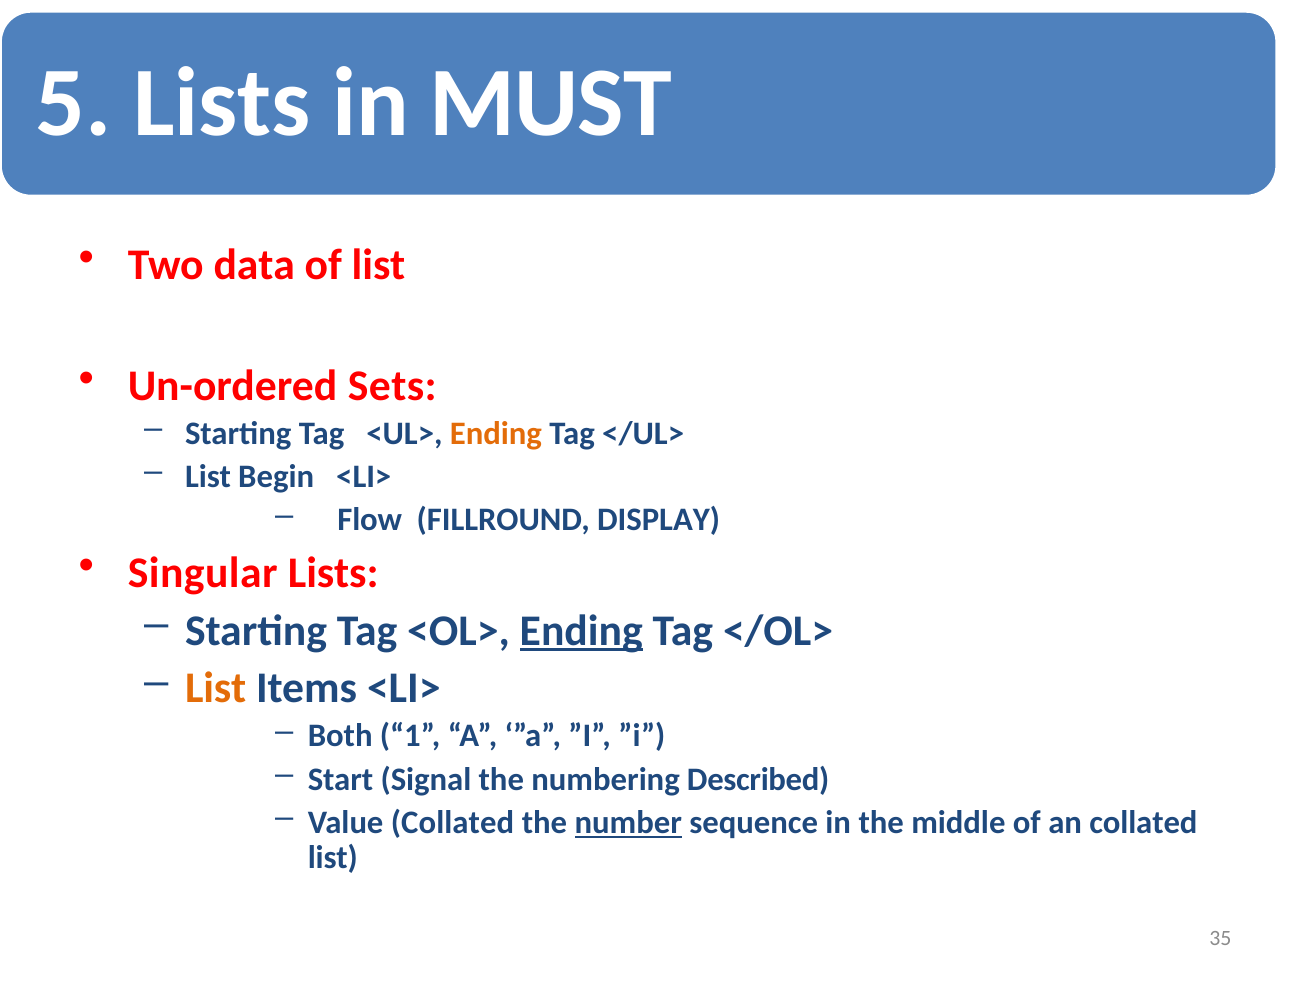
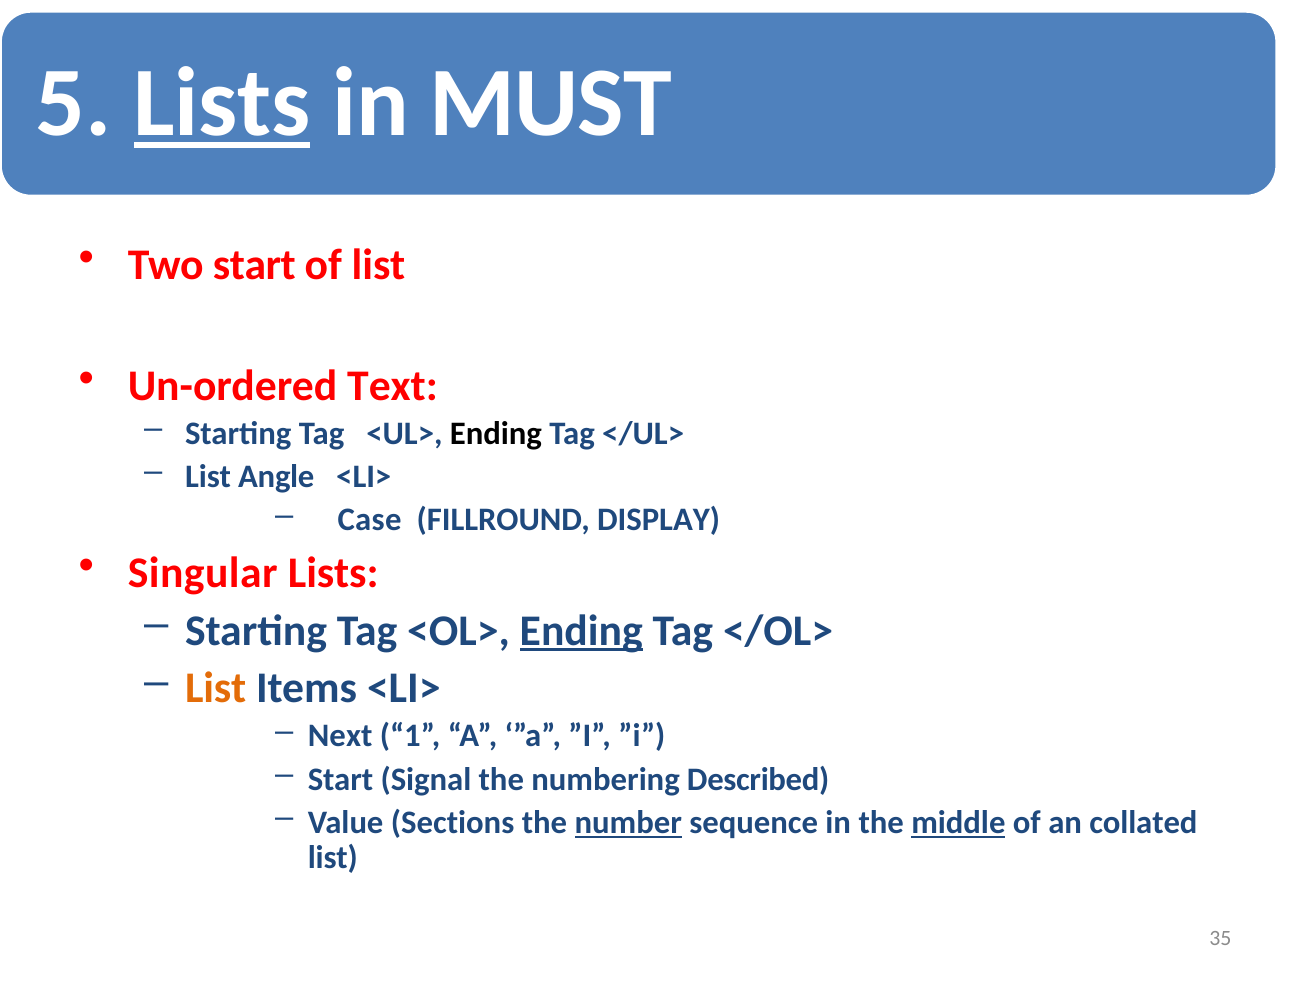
Lists underline: none -> present (222, 103)
Two data: data -> start (254, 265)
Sets: Sets -> Text (392, 386)
Ending colour: orange -> black (496, 433)
Begin: Begin -> Angle (276, 476)
Flow: Flow -> Case (370, 520)
Both: Both -> Next (340, 736)
Value Collated: Collated -> Sections (453, 822)
middle underline: none -> present (958, 822)
